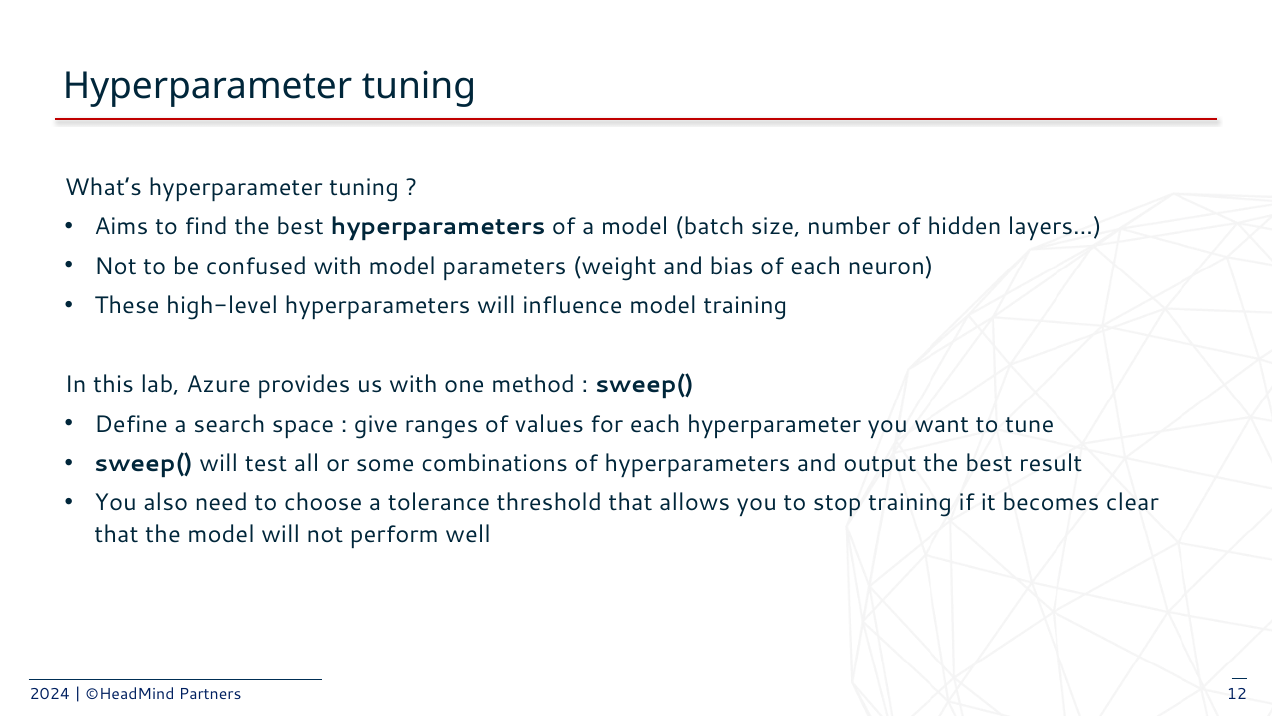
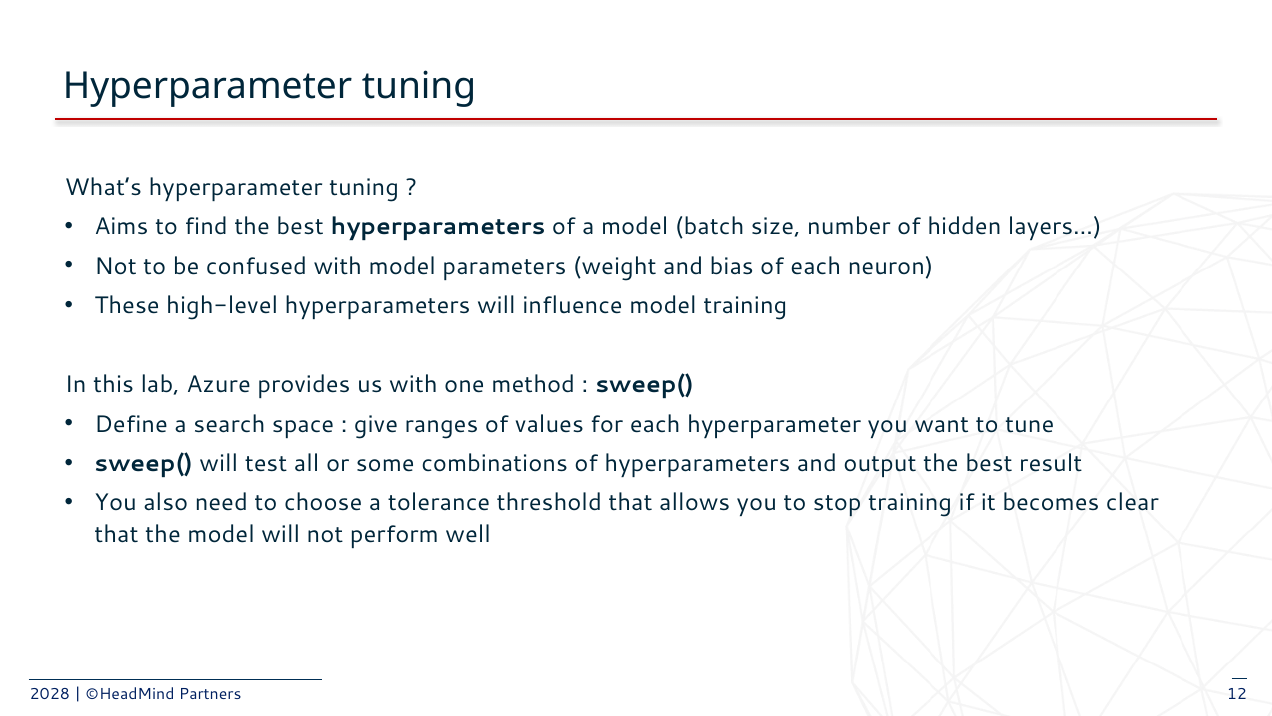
2024: 2024 -> 2028 (50, 693)
